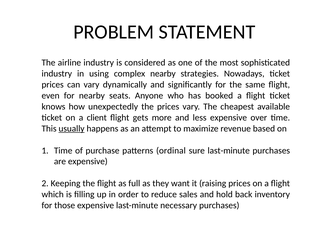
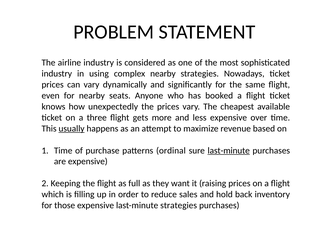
client: client -> three (97, 117)
last-minute underline: none -> present (229, 150)
last-minute necessary: necessary -> strategies (179, 205)
